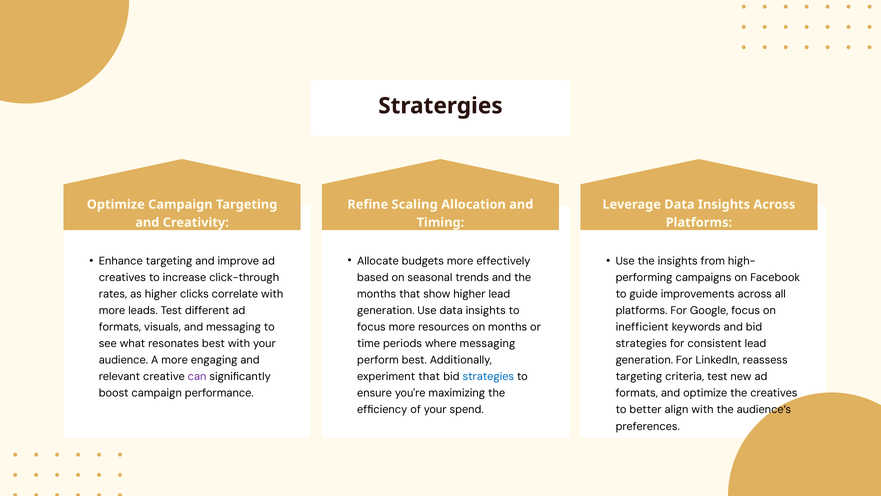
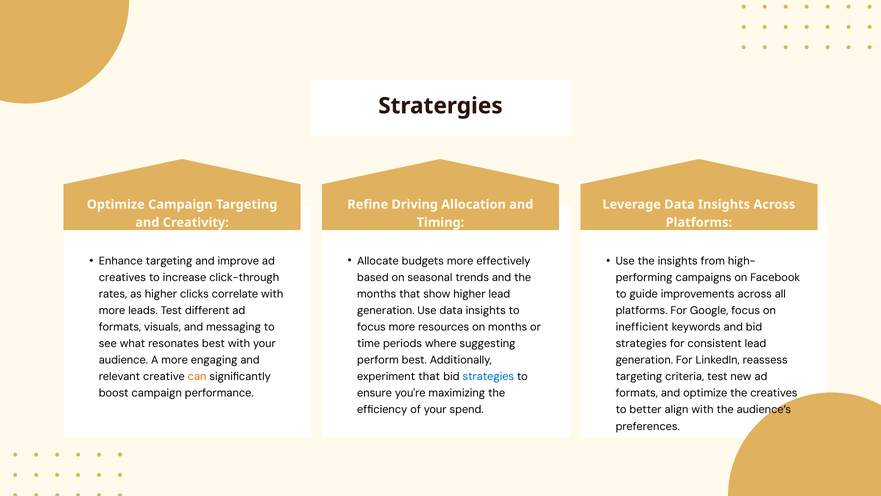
Scaling: Scaling -> Driving (415, 204)
where messaging: messaging -> suggesting (488, 343)
can colour: purple -> orange (197, 376)
